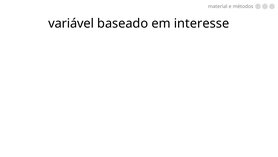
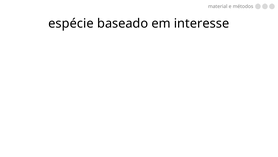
variável: variável -> espécie (71, 23)
